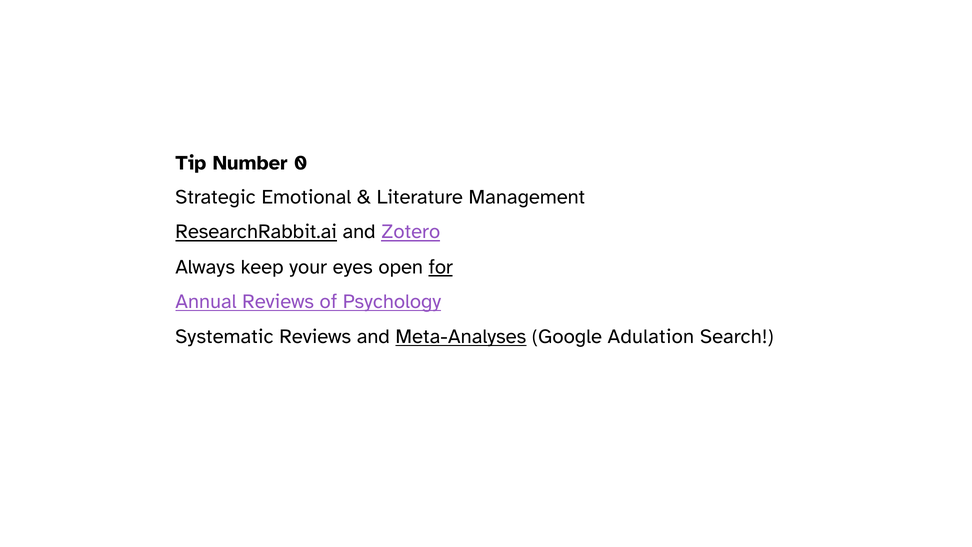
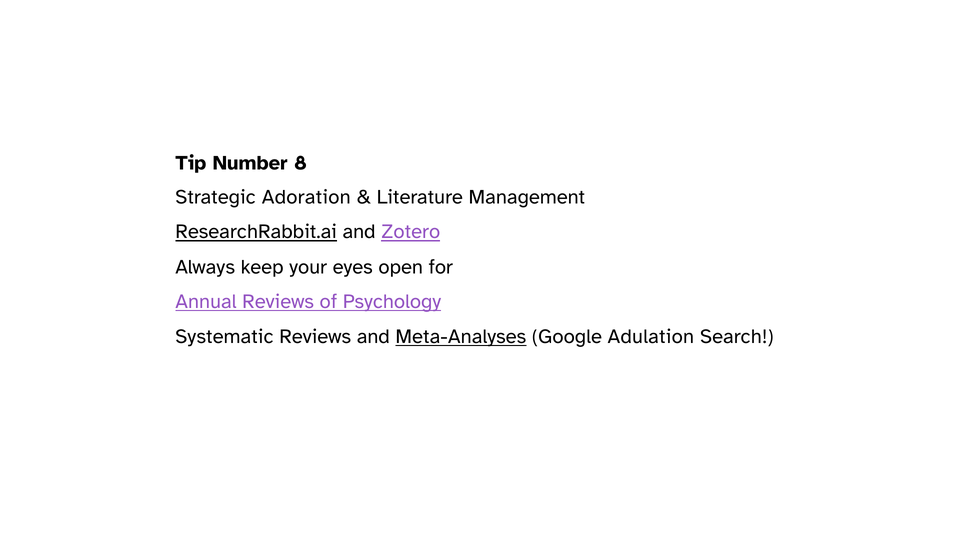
0: 0 -> 8 (300, 163)
Emotional: Emotional -> Adoration (306, 197)
for underline: present -> none (441, 267)
